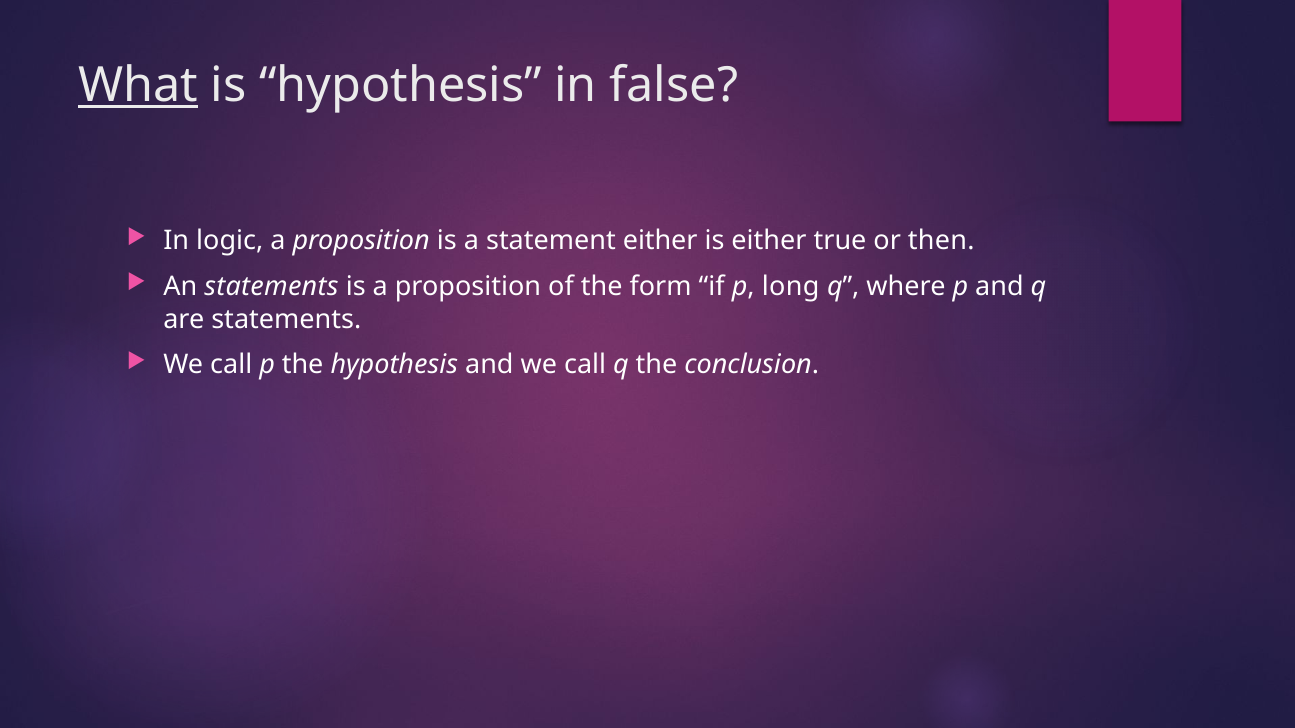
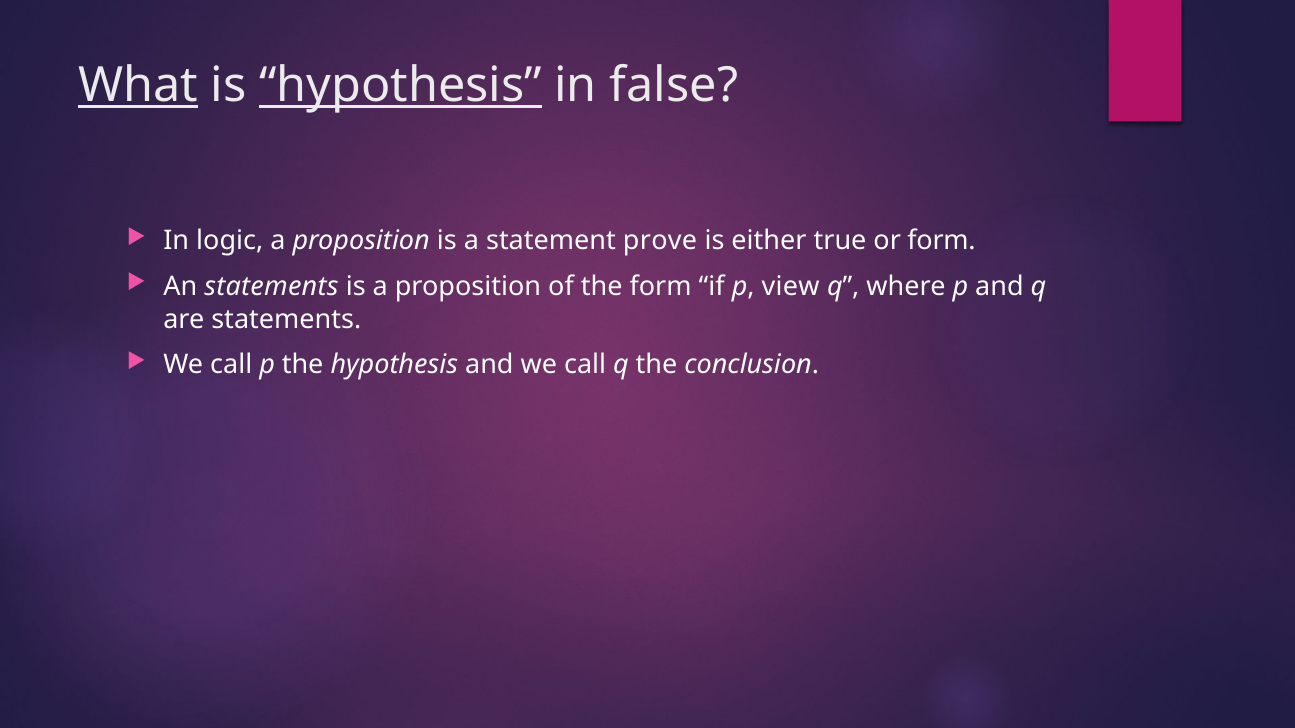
hypothesis underline: none -> present (401, 85)
statement either: either -> prove (660, 241)
or then: then -> form (942, 241)
long: long -> view (791, 287)
